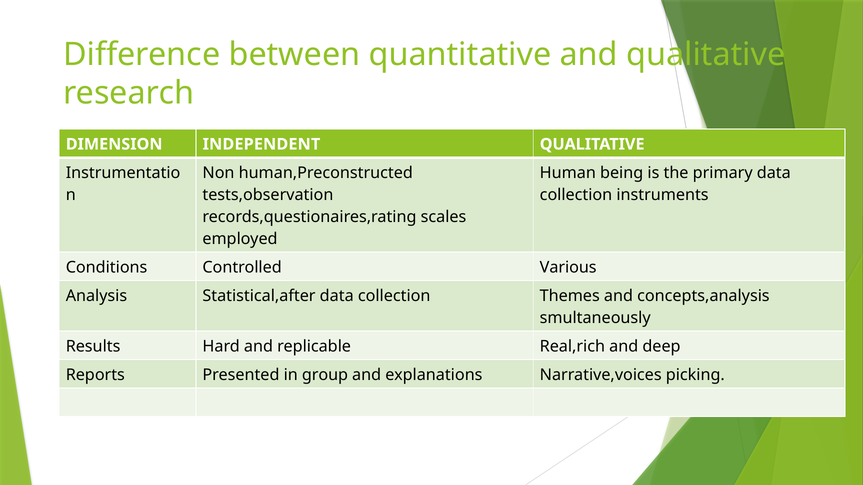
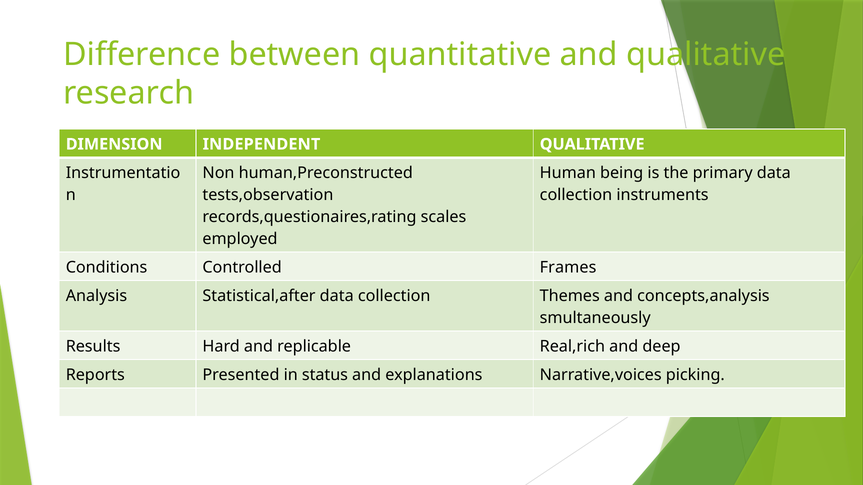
Various: Various -> Frames (568, 267)
group: group -> status (325, 375)
